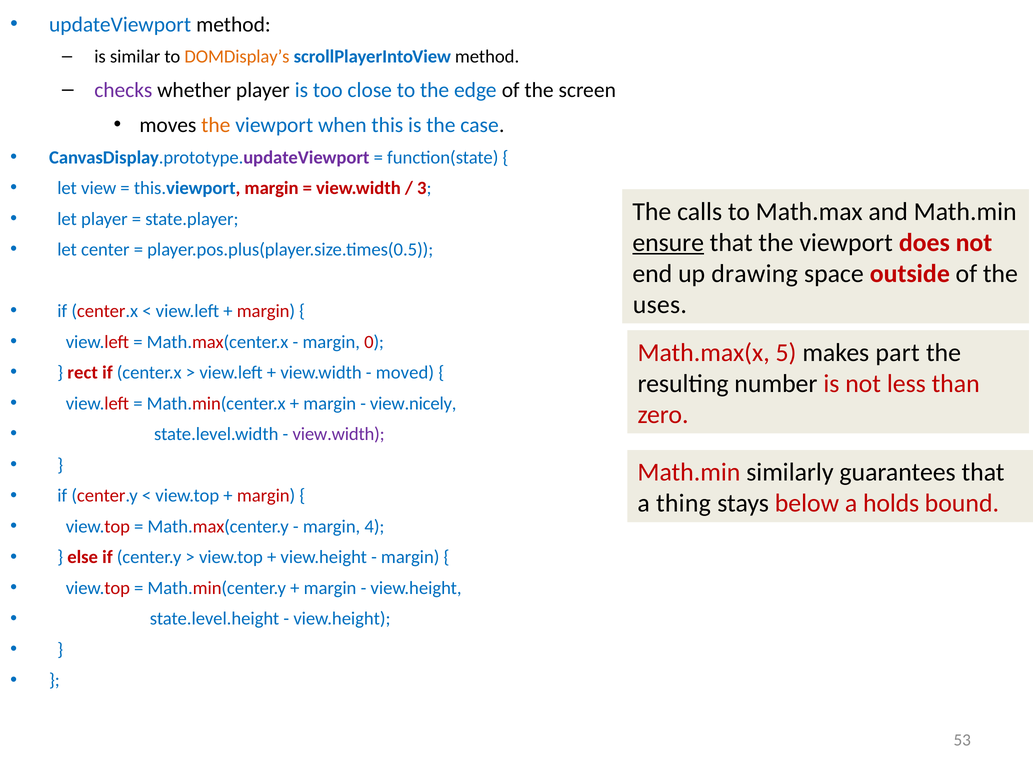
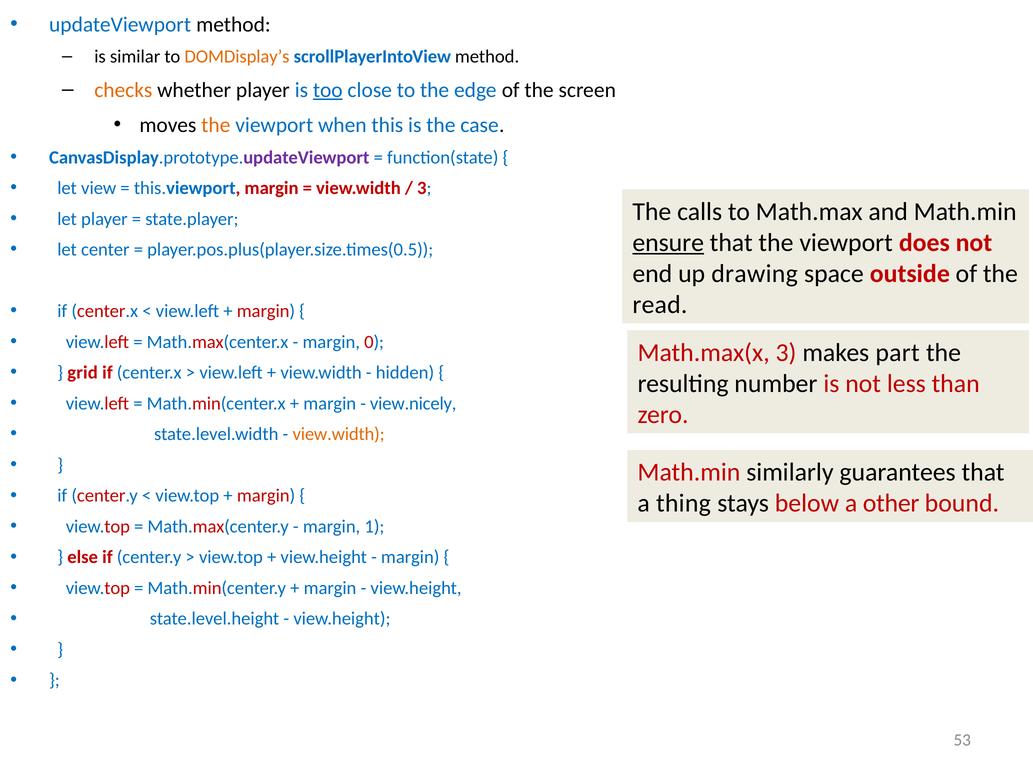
checks colour: purple -> orange (123, 90)
too underline: none -> present (328, 90)
uses: uses -> read (660, 305)
Math.max(x 5: 5 -> 3 (786, 352)
rect: rect -> grid (83, 373)
moved: moved -> hidden (405, 373)
view.width colour: purple -> orange (339, 434)
holds: holds -> other (891, 503)
4: 4 -> 1 (374, 526)
